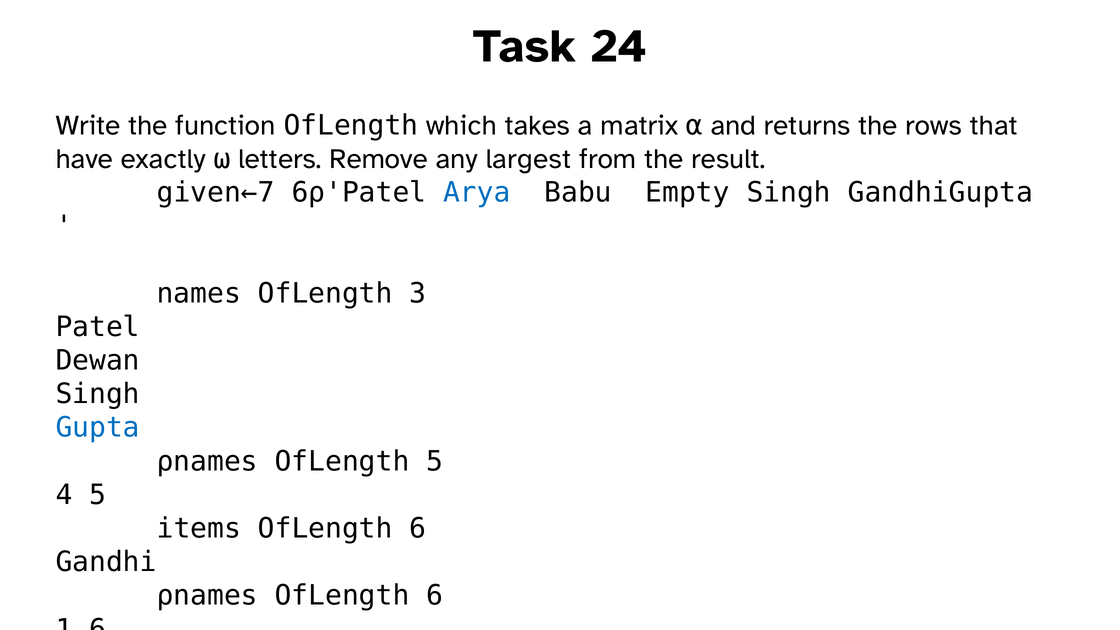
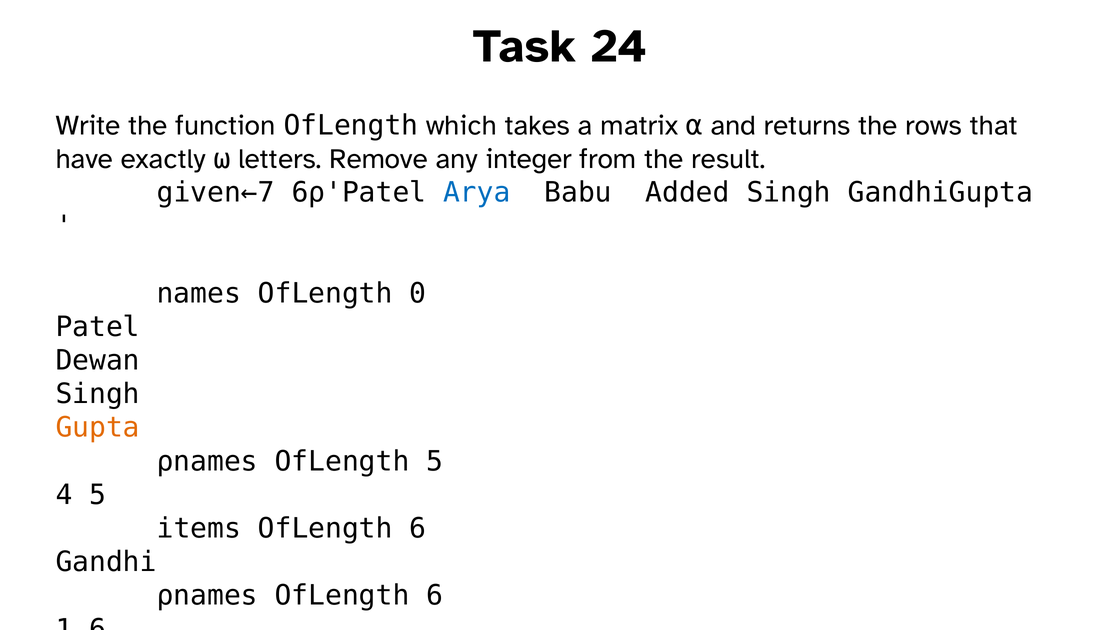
largest: largest -> integer (529, 159)
Empty: Empty -> Added (688, 193)
3: 3 -> 0 (418, 293)
Gupta colour: blue -> orange (98, 428)
